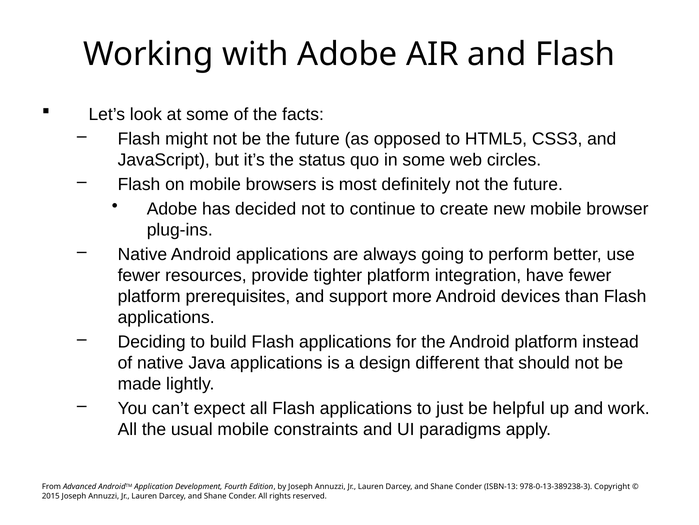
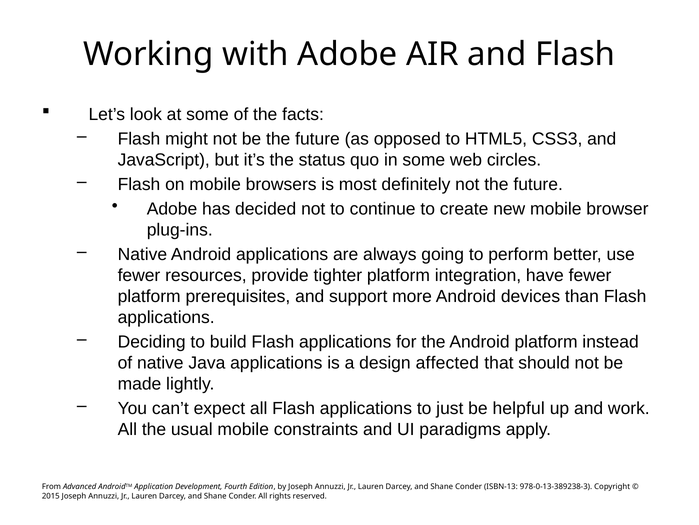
different: different -> affected (447, 362)
